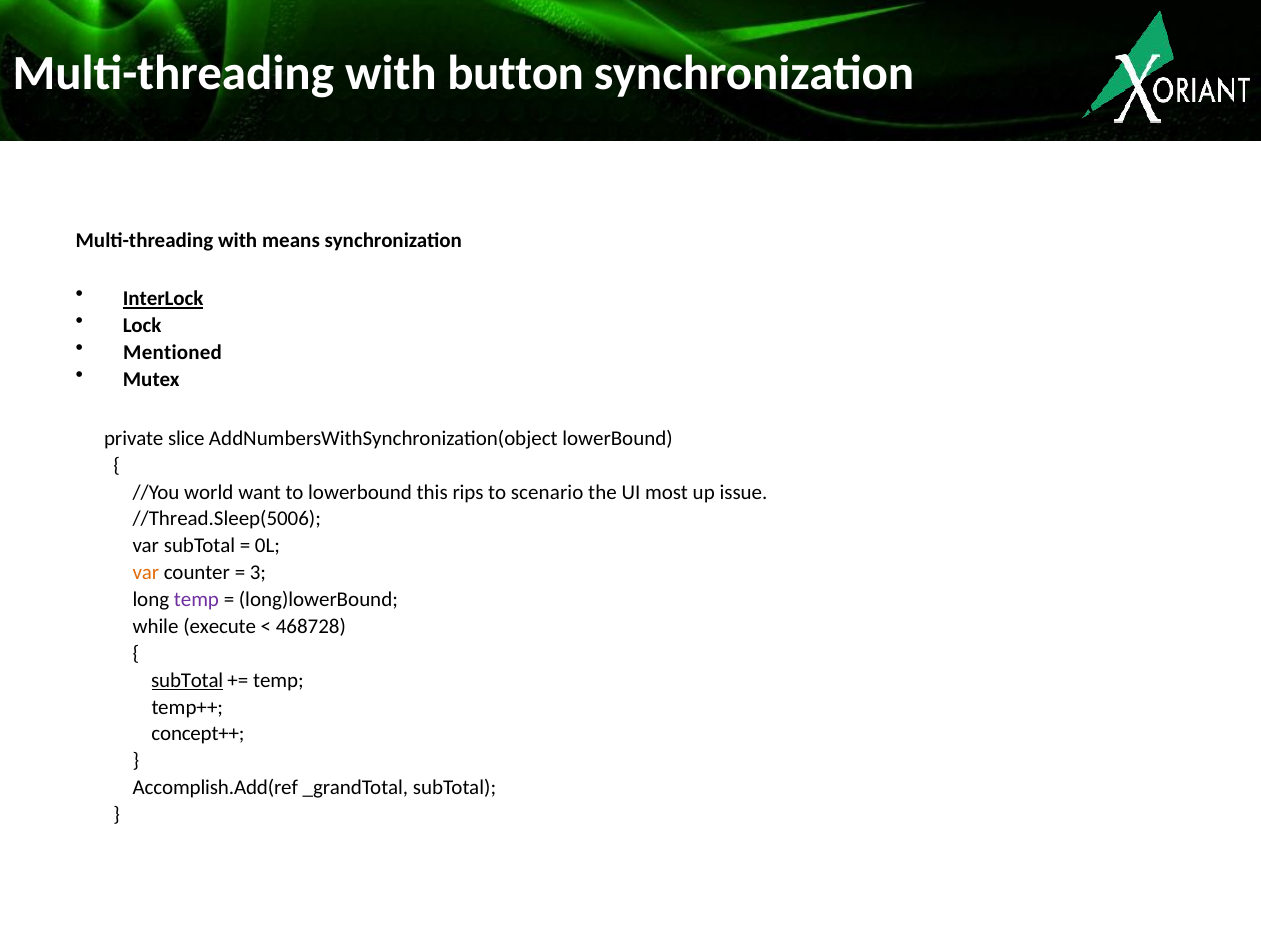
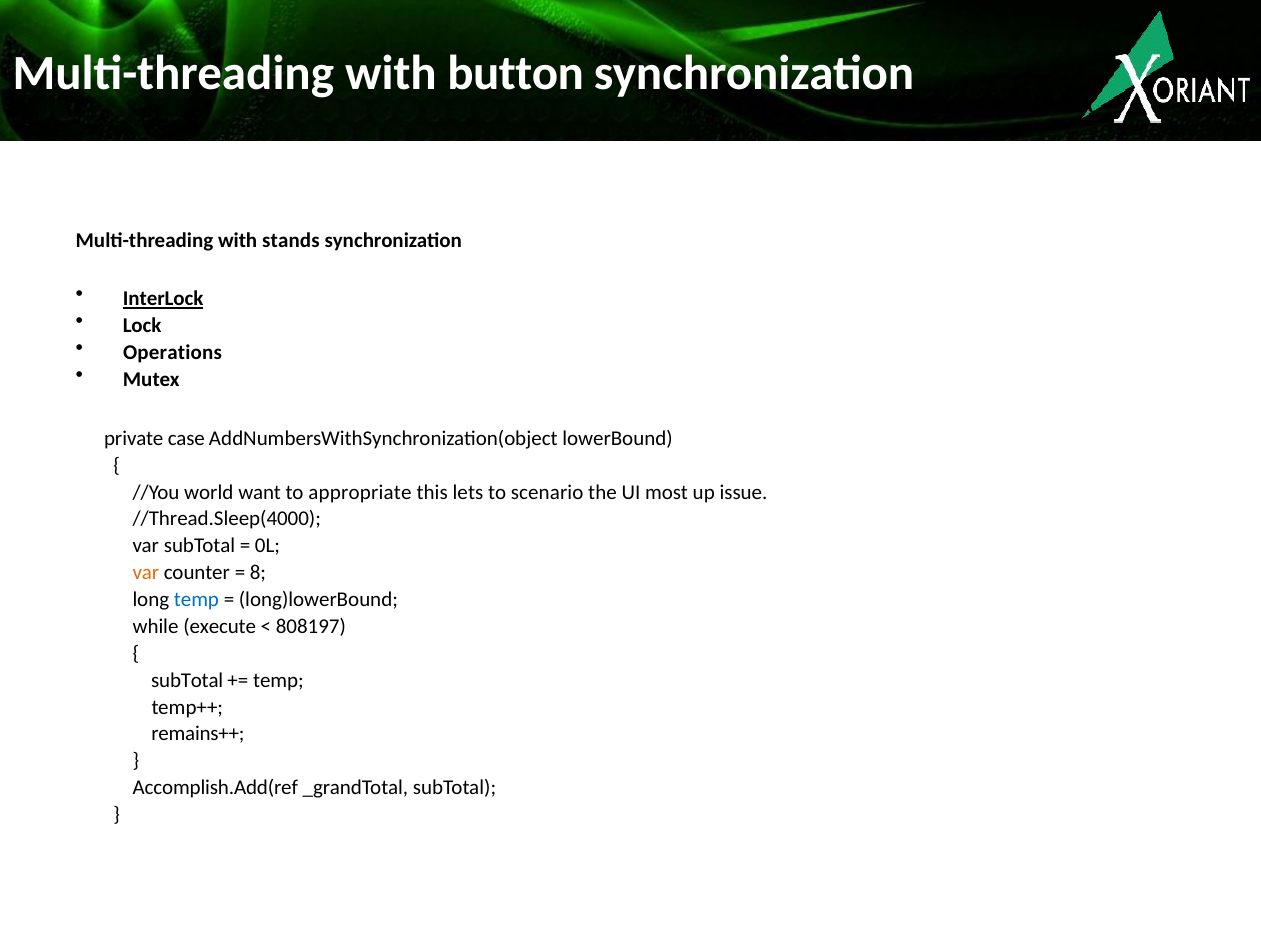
means: means -> stands (291, 240)
Mentioned: Mentioned -> Operations (173, 353)
slice: slice -> case (186, 438)
to lowerbound: lowerbound -> appropriate (360, 492)
rips: rips -> lets (468, 492)
//Thread.Sleep(5006: //Thread.Sleep(5006 -> //Thread.Sleep(4000 (227, 519)
3: 3 -> 8 (258, 573)
temp colour: purple -> blue (196, 599)
468728: 468728 -> 808197 (311, 626)
subTotal underline: present -> none (187, 680)
concept++: concept++ -> remains++ (198, 734)
